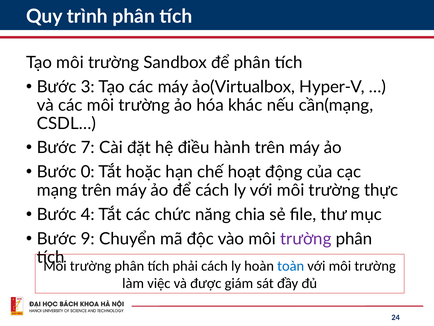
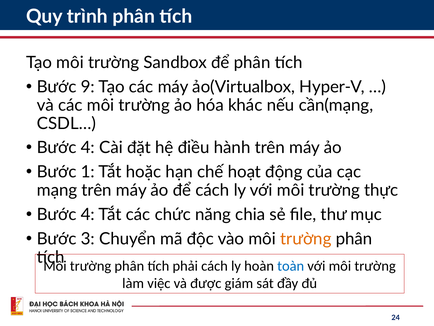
3: 3 -> 9 (88, 87)
7: 7 -> 4 (88, 148)
0: 0 -> 1 (88, 172)
9: 9 -> 3 (88, 239)
trường colour: purple -> orange (306, 239)
